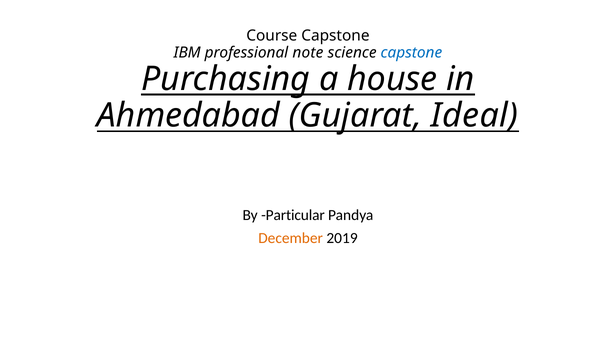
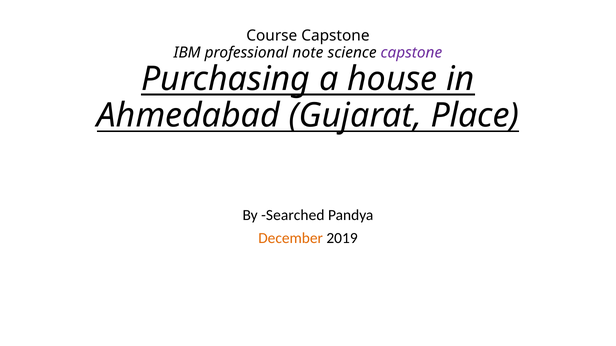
capstone colour: blue -> purple (411, 53)
Ideal: Ideal -> Place (475, 116)
Particular: Particular -> Searched (293, 216)
